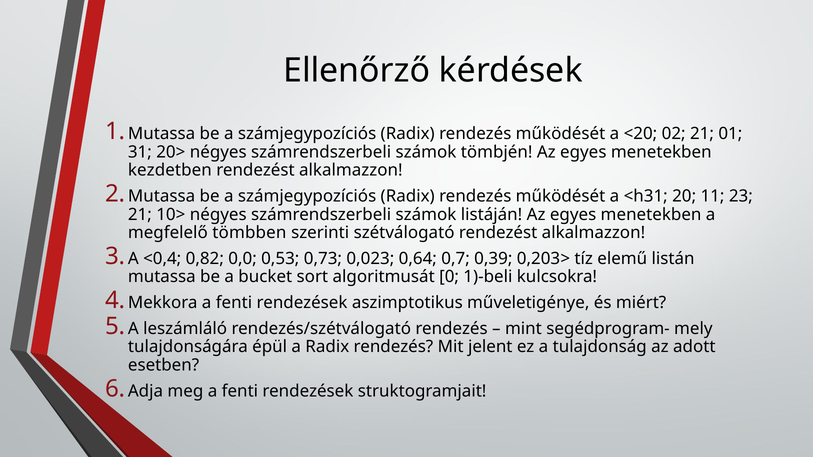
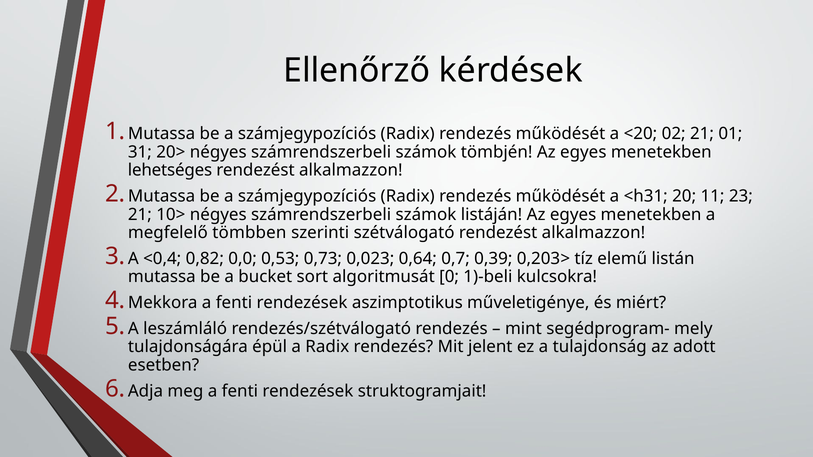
kezdetben: kezdetben -> lehetséges (170, 170)
